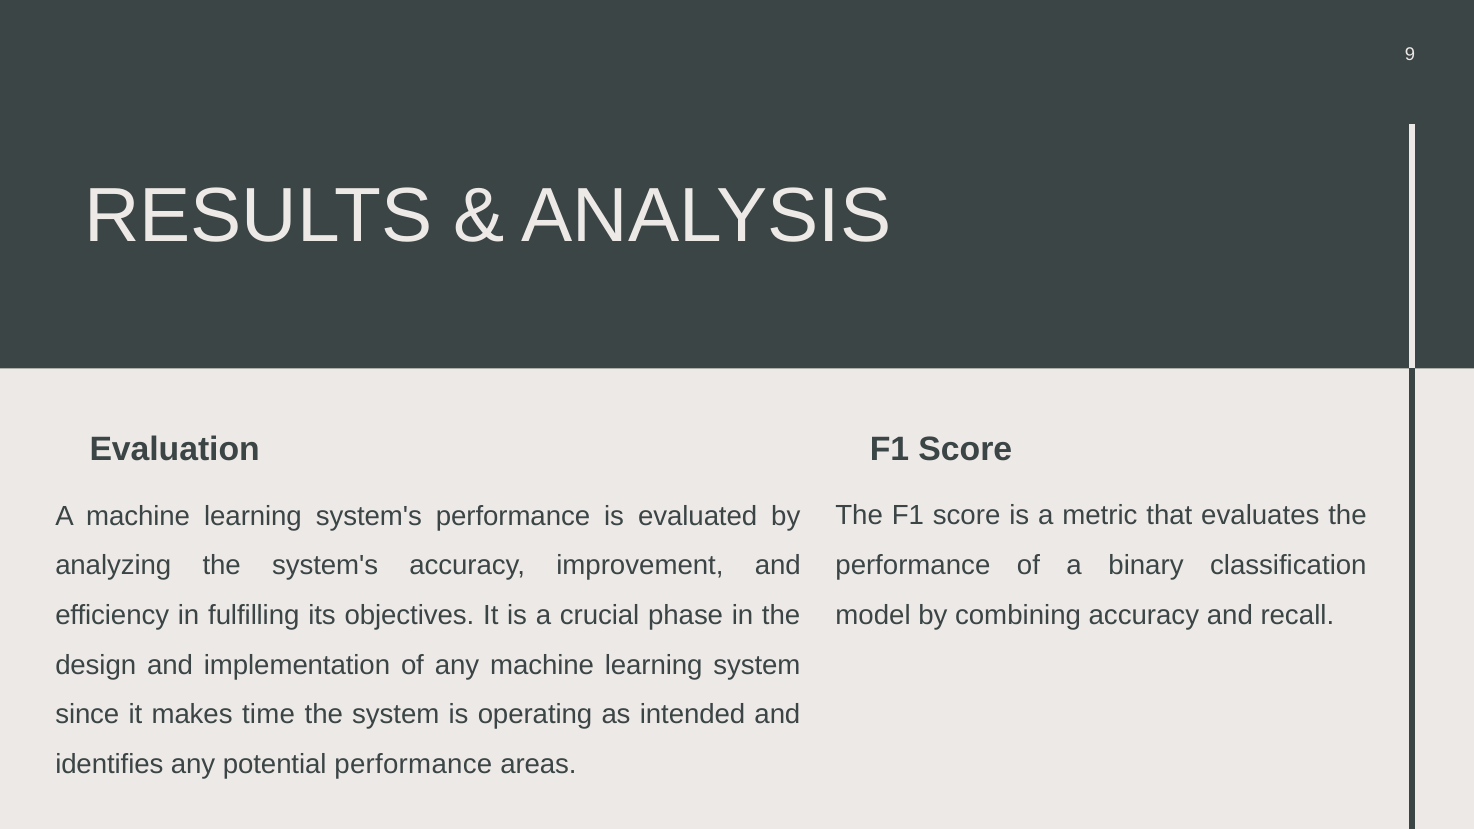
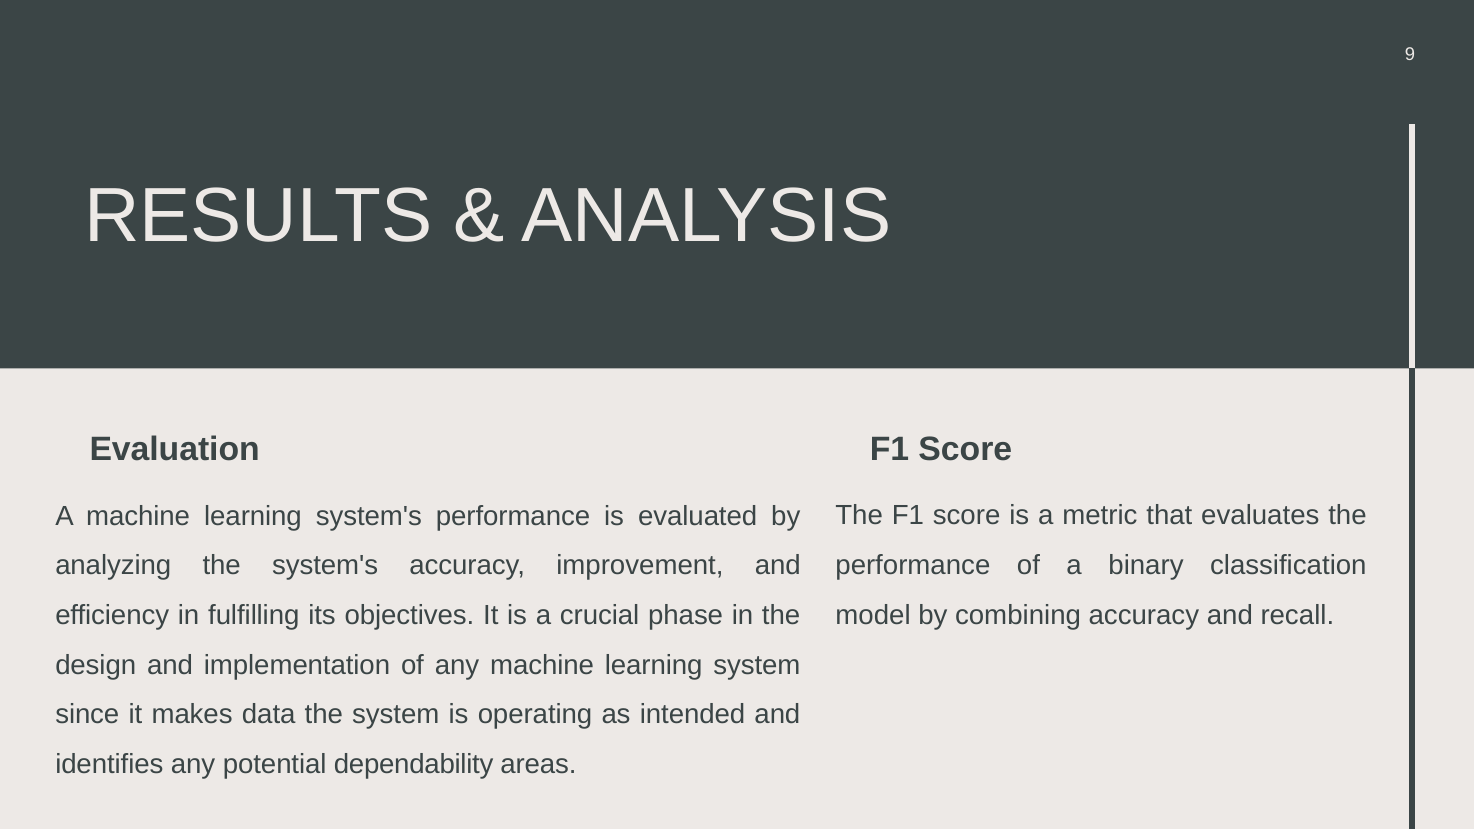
time: time -> data (269, 715)
potential performance: performance -> dependability (414, 765)
